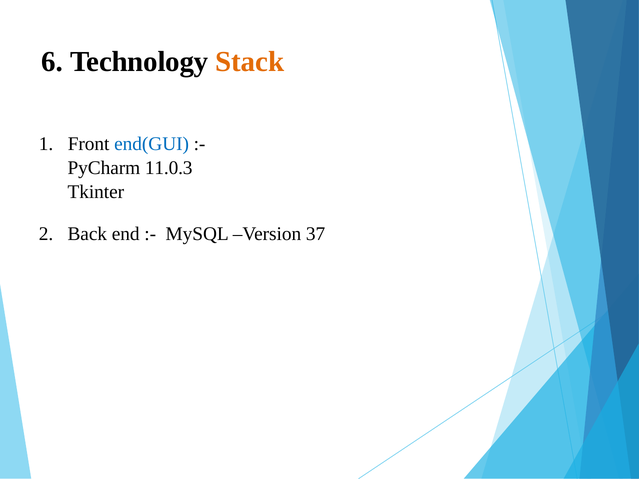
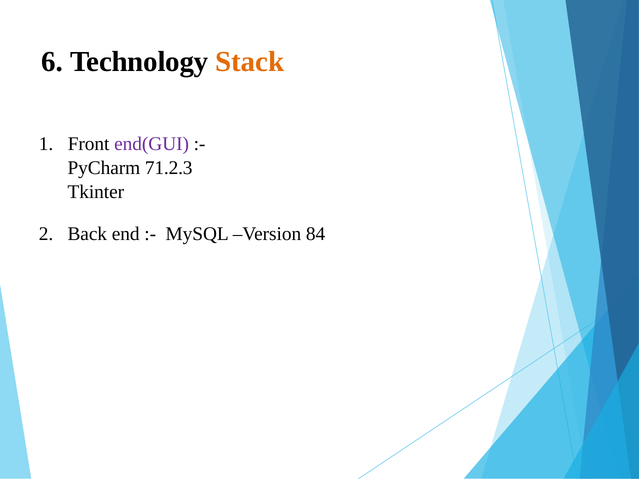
end(GUI colour: blue -> purple (152, 144)
11.0.3: 11.0.3 -> 71.2.3 (169, 168)
37: 37 -> 84 (316, 234)
